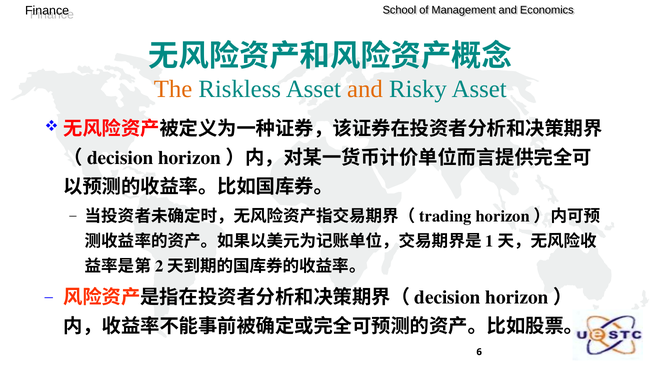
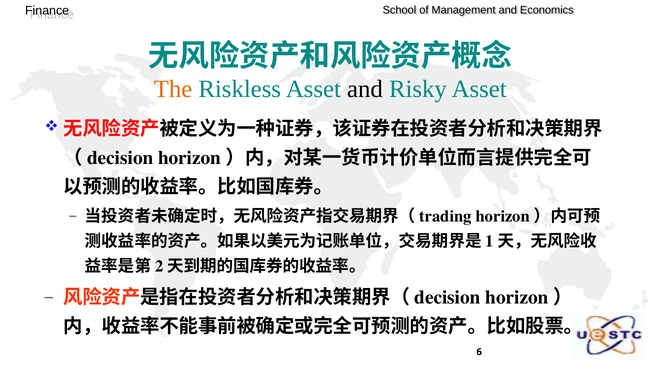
and colour: orange -> black (365, 89)
